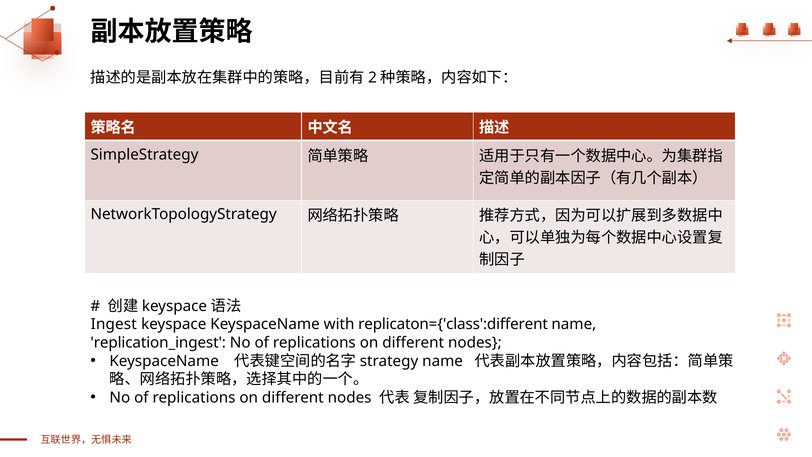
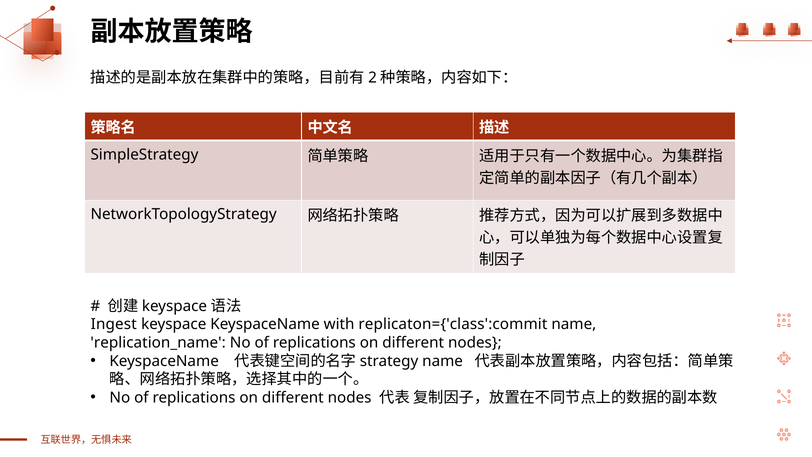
replicaton={'class':different: replicaton={'class':different -> replicaton={'class':commit (453, 324)
replication_ingest: replication_ingest -> replication_name (158, 343)
